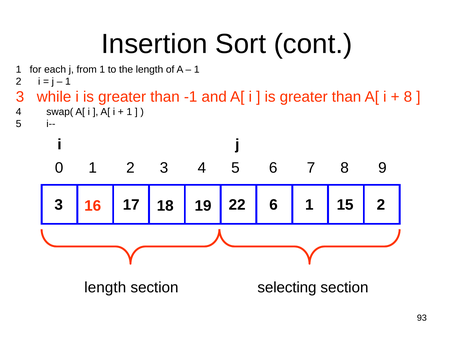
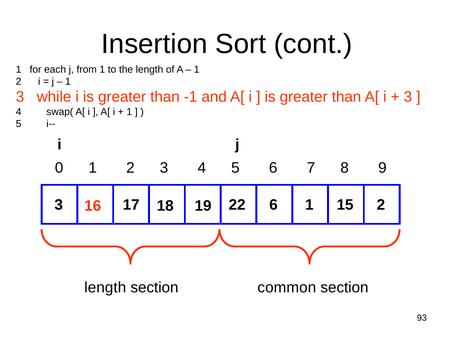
8: 8 -> 3 (408, 97)
selecting: selecting -> common (287, 288)
